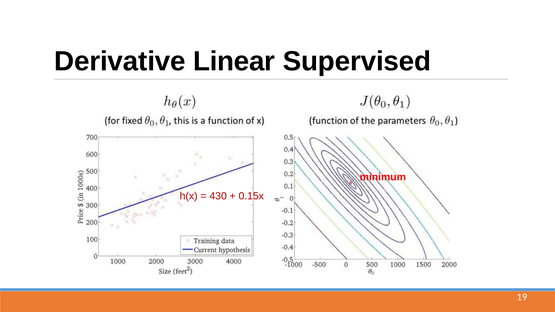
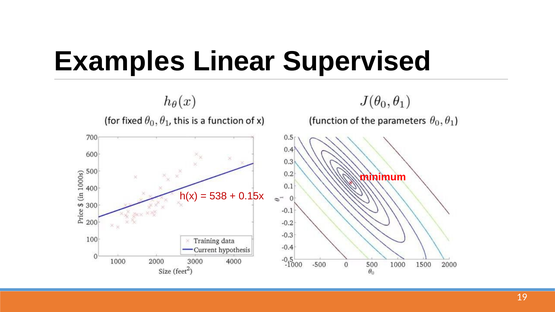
Derivative: Derivative -> Examples (120, 62)
430: 430 -> 538 (218, 196)
